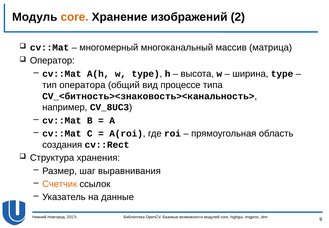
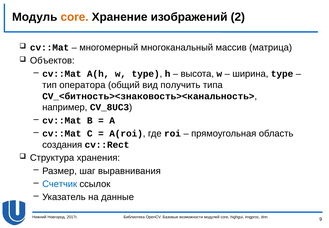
Оператор: Оператор -> Объектов (52, 61)
процессе: процессе -> получить (180, 85)
Счетчик colour: orange -> blue (60, 184)
